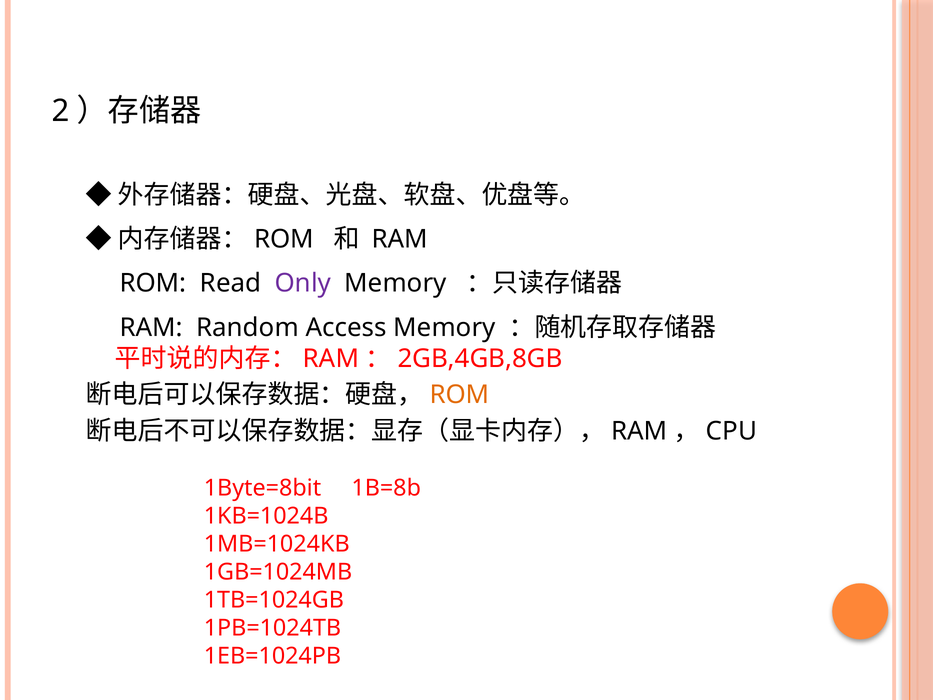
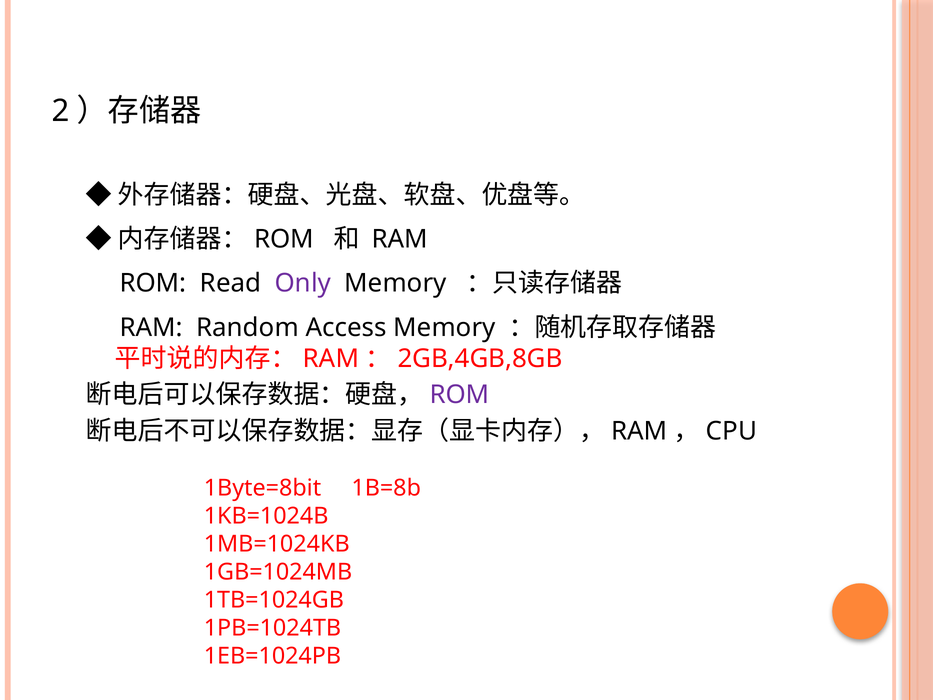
ROM colour: orange -> purple (460, 395)
